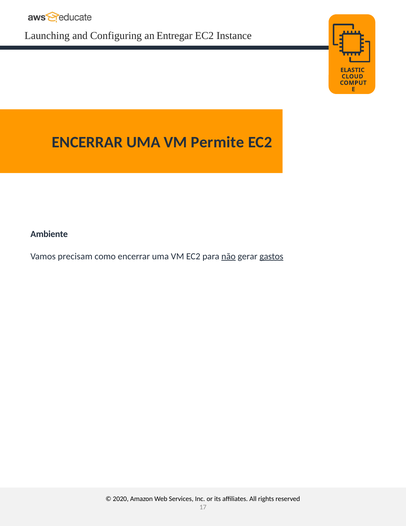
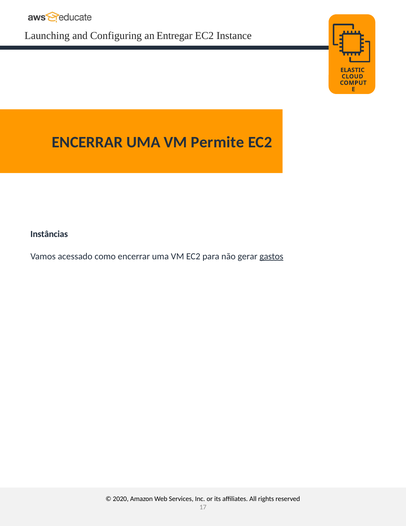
Ambiente: Ambiente -> Instâncias (49, 234)
precisam: precisam -> acessado (75, 256)
não underline: present -> none (228, 256)
